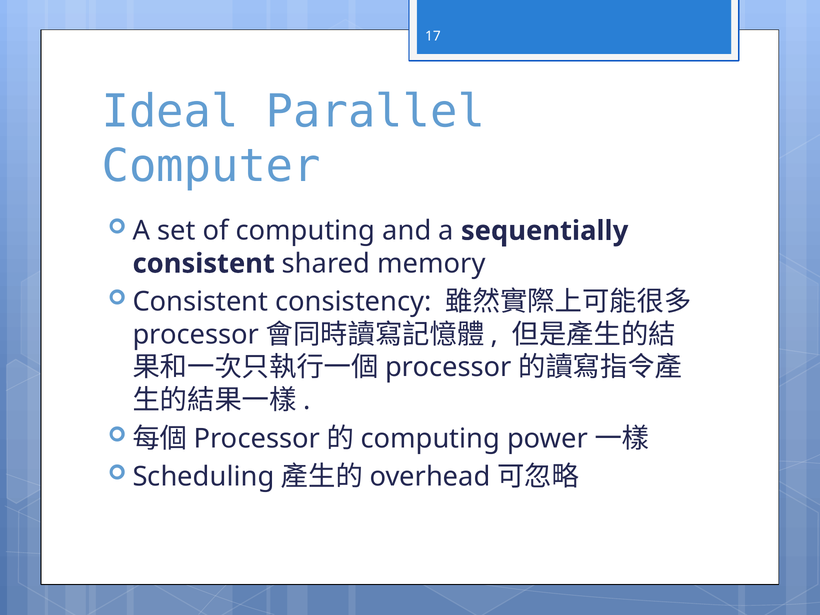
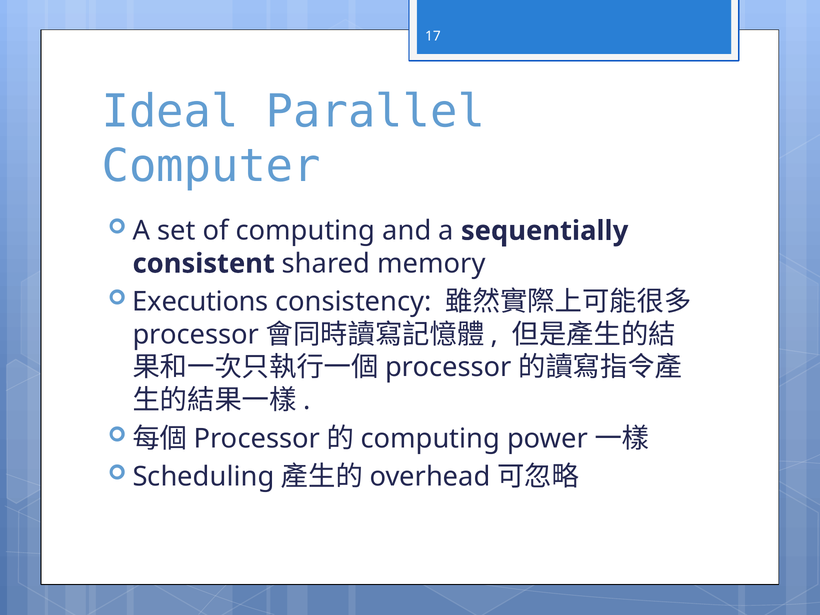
Consistent: Consistent -> Executions (200, 302)
